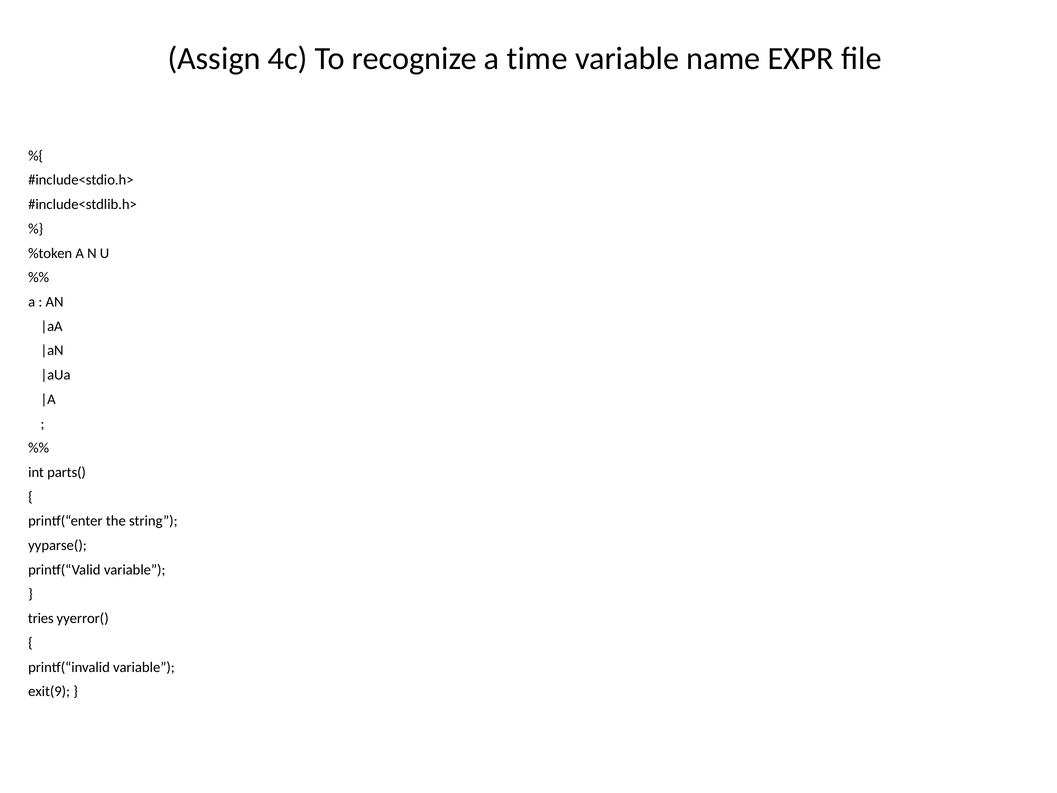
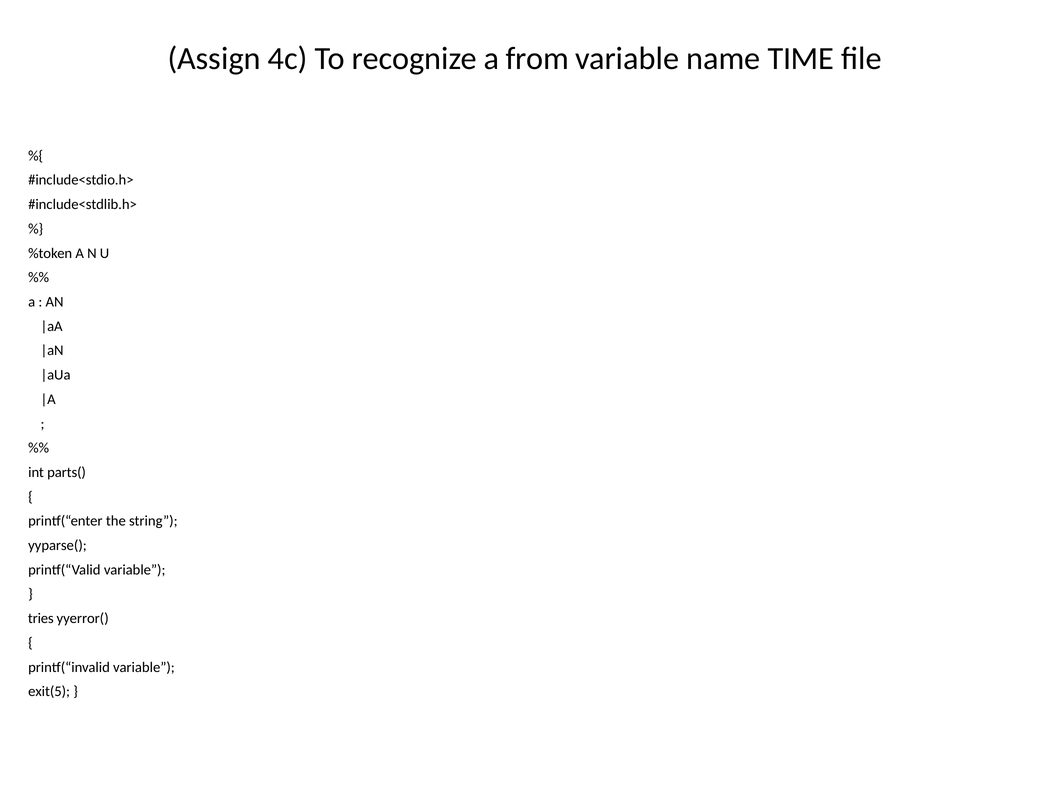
time: time -> from (537, 59)
EXPR: EXPR -> TIME (801, 59)
exit(9: exit(9 -> exit(5 (49, 691)
